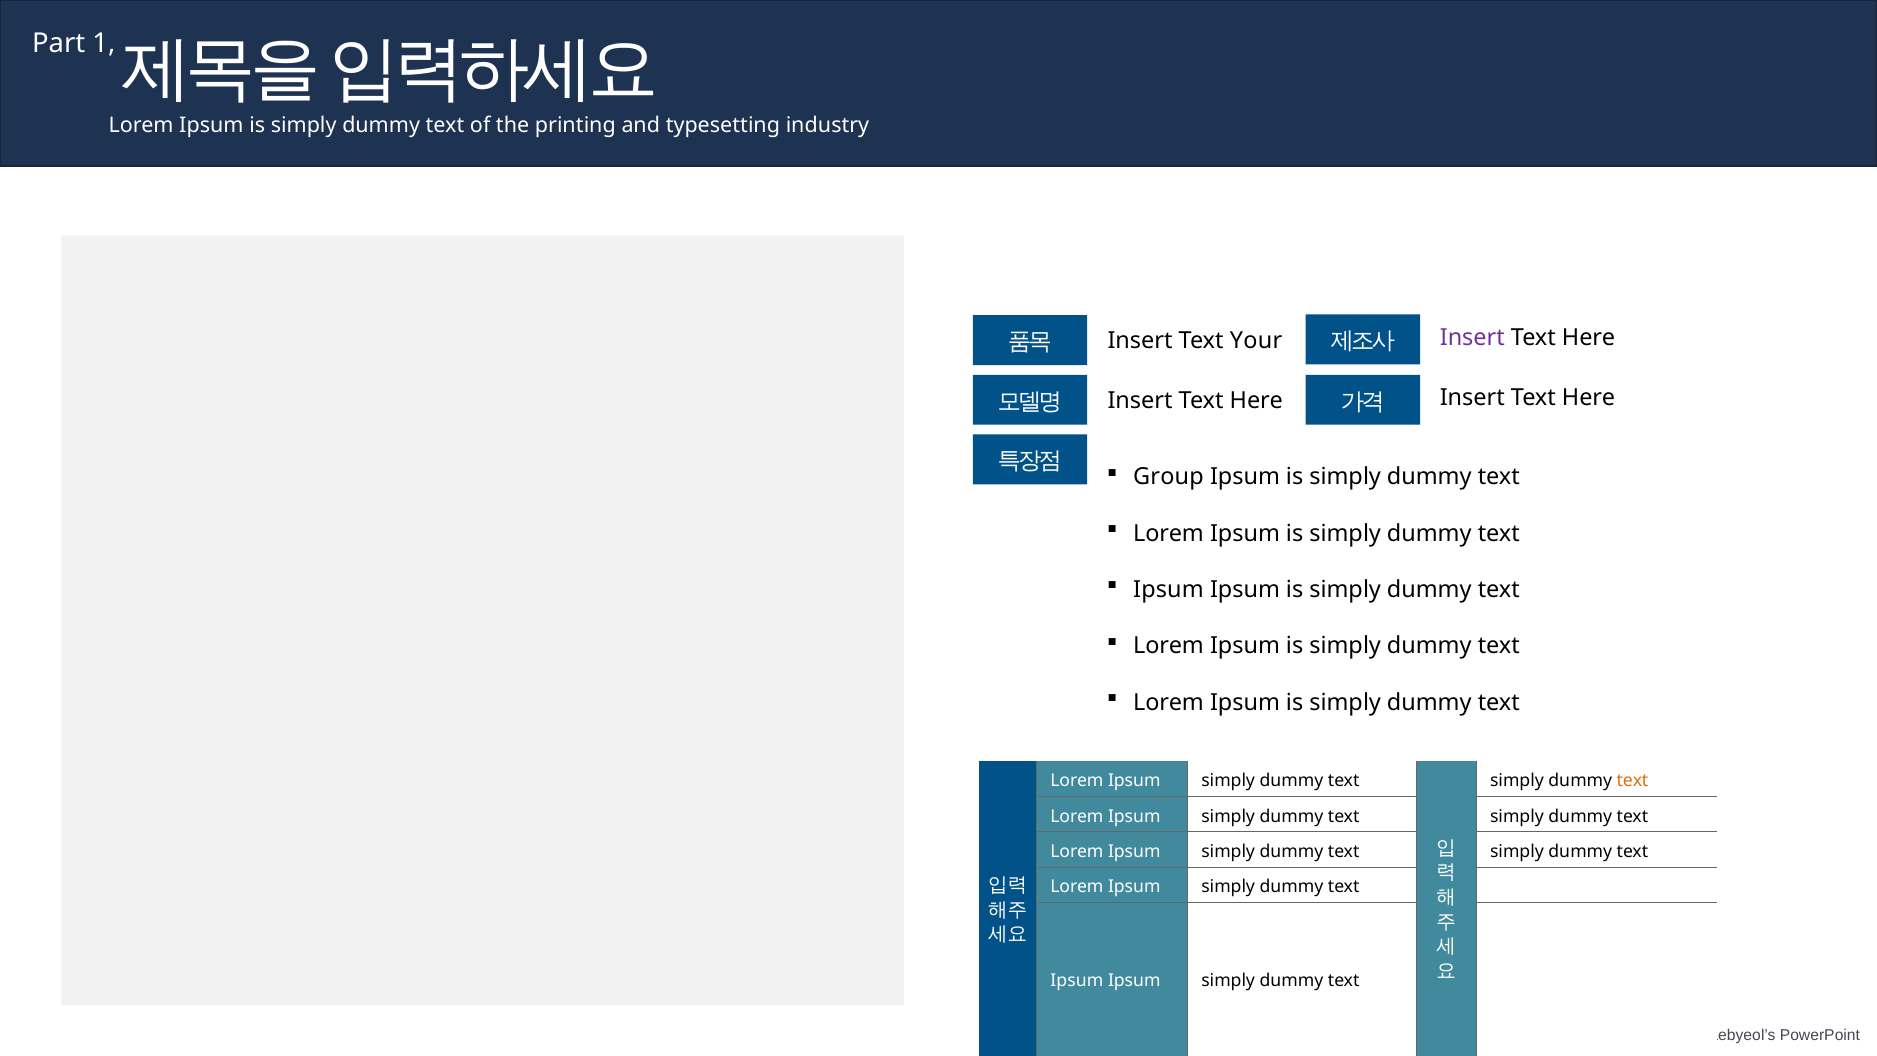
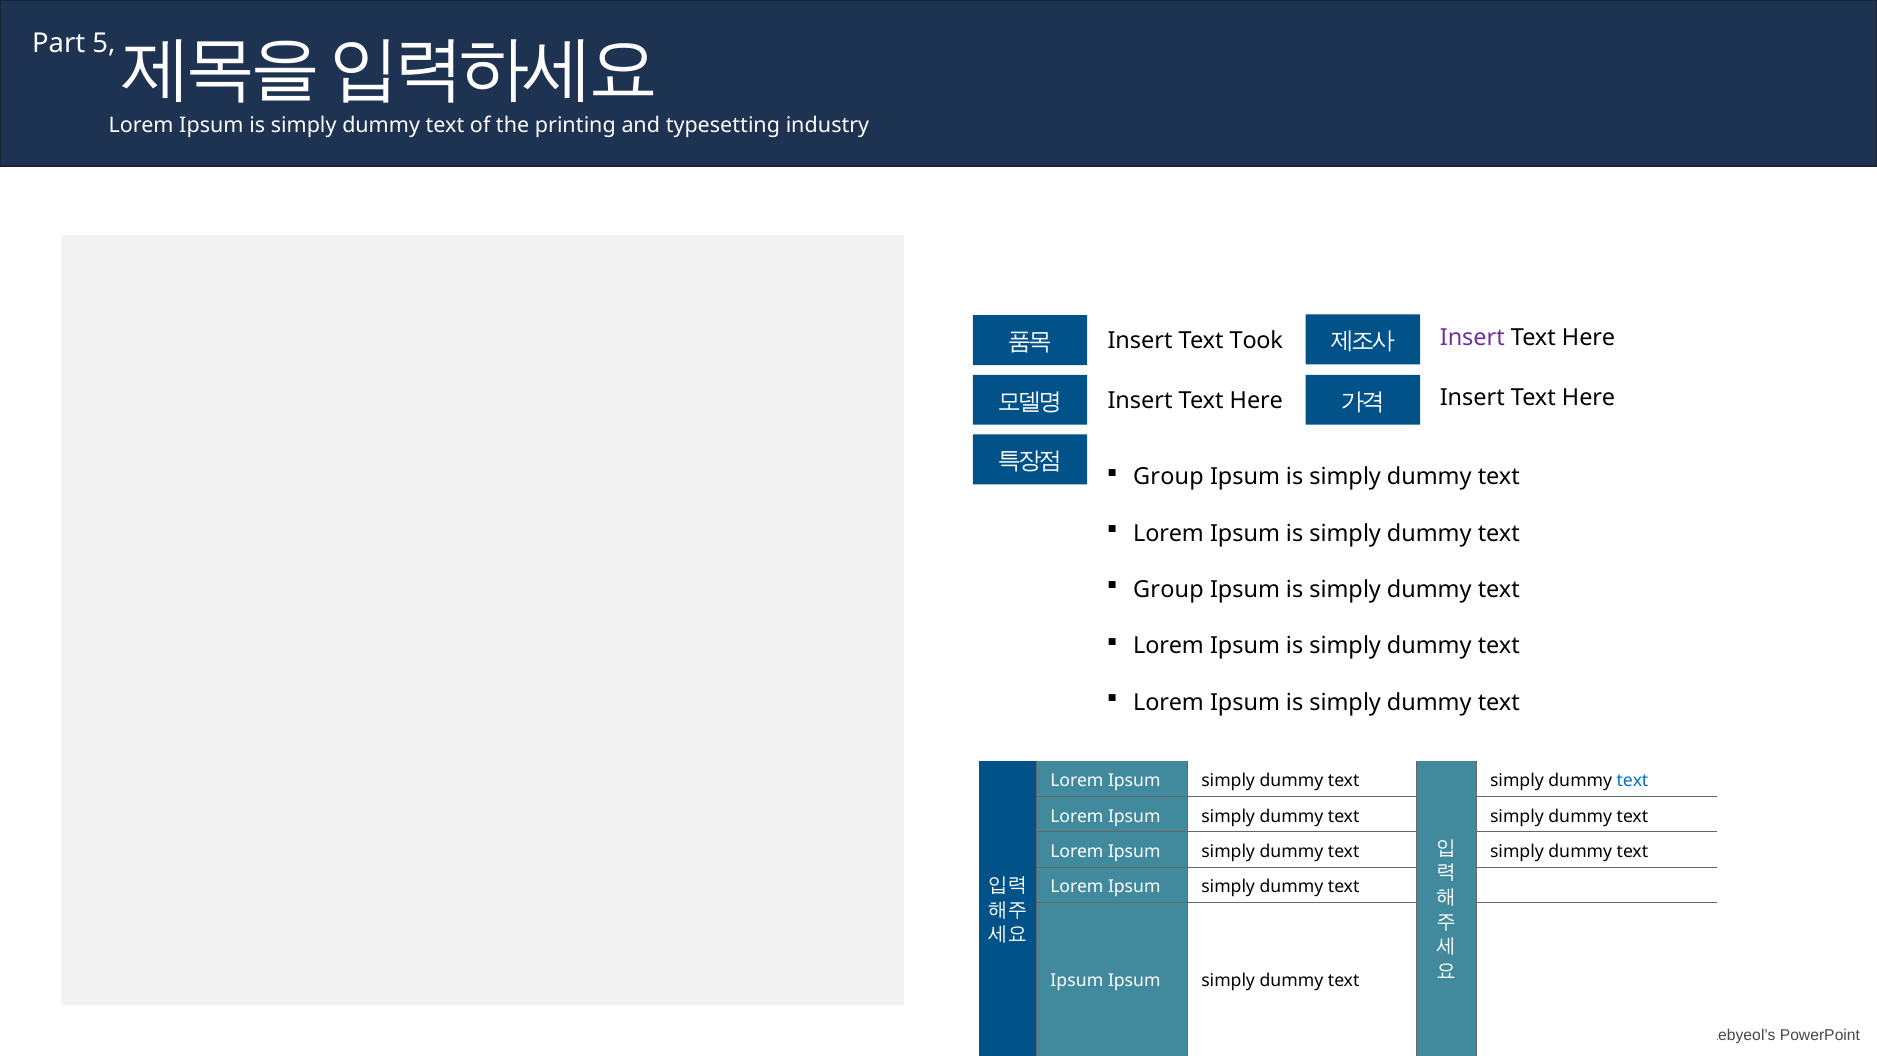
1: 1 -> 5 (104, 43)
Your: Your -> Took (1256, 341)
Ipsum: Ipsum -> Group (1168, 590)
text colour: orange -> blue (1633, 781)
